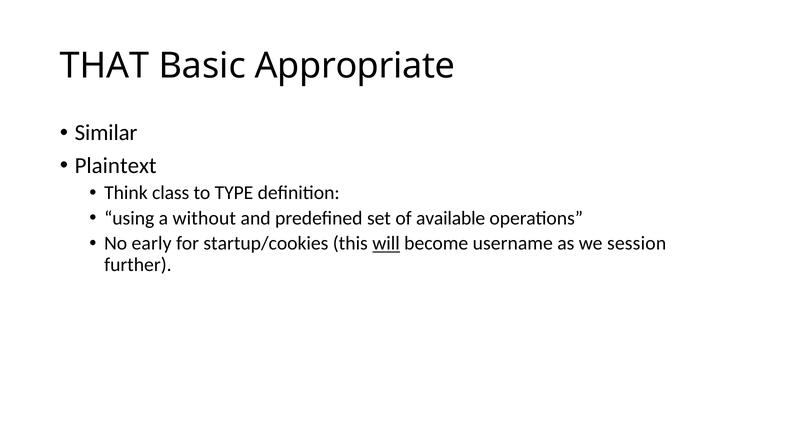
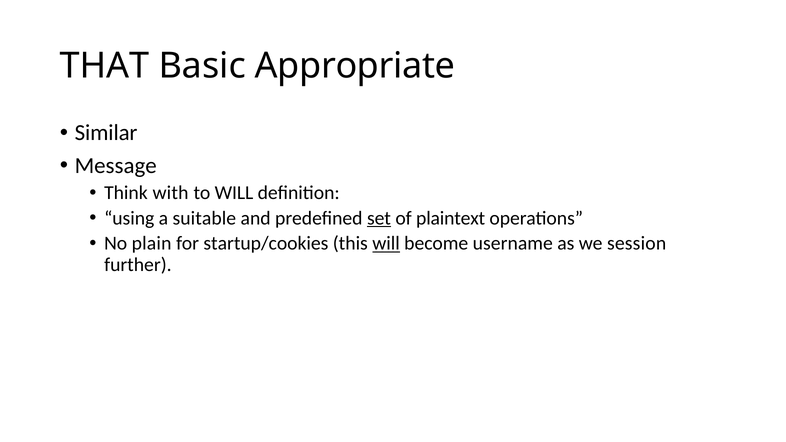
Plaintext: Plaintext -> Message (116, 166)
class: class -> with (171, 193)
to TYPE: TYPE -> WILL (234, 193)
without: without -> suitable (204, 218)
set underline: none -> present (379, 218)
available: available -> plaintext (451, 218)
early: early -> plain (152, 244)
